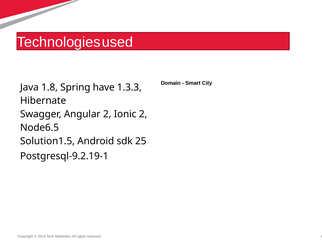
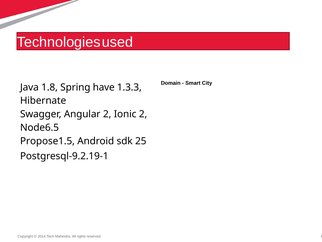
Solution1.5: Solution1.5 -> Propose1.5 (47, 141)
